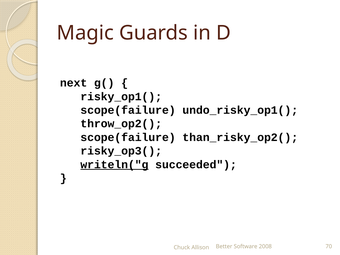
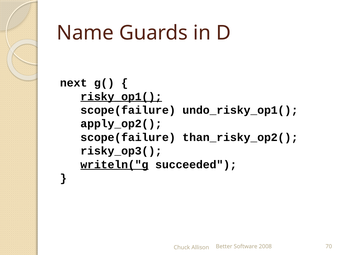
Magic: Magic -> Name (85, 33)
risky_op1( underline: none -> present (121, 97)
throw_op2(: throw_op2( -> apply_op2( (121, 124)
